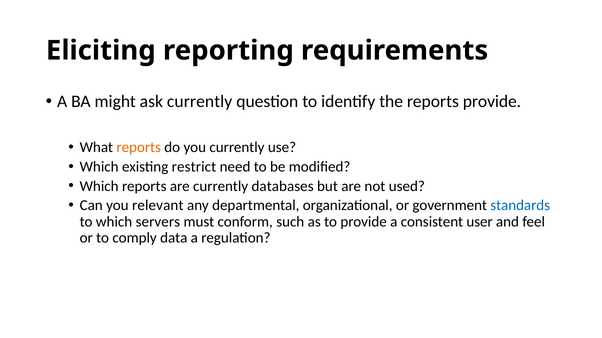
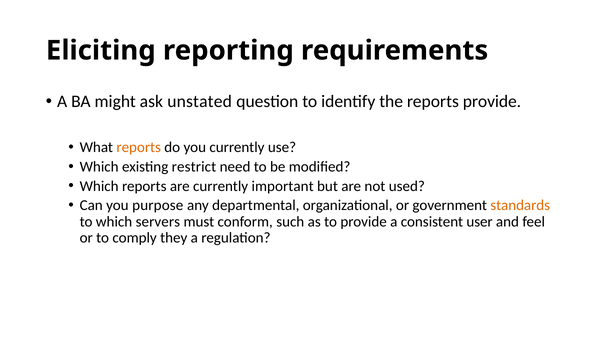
ask currently: currently -> unstated (200, 102)
databases: databases -> important (283, 186)
relevant: relevant -> purpose (158, 206)
standards colour: blue -> orange (520, 206)
data: data -> they (174, 238)
